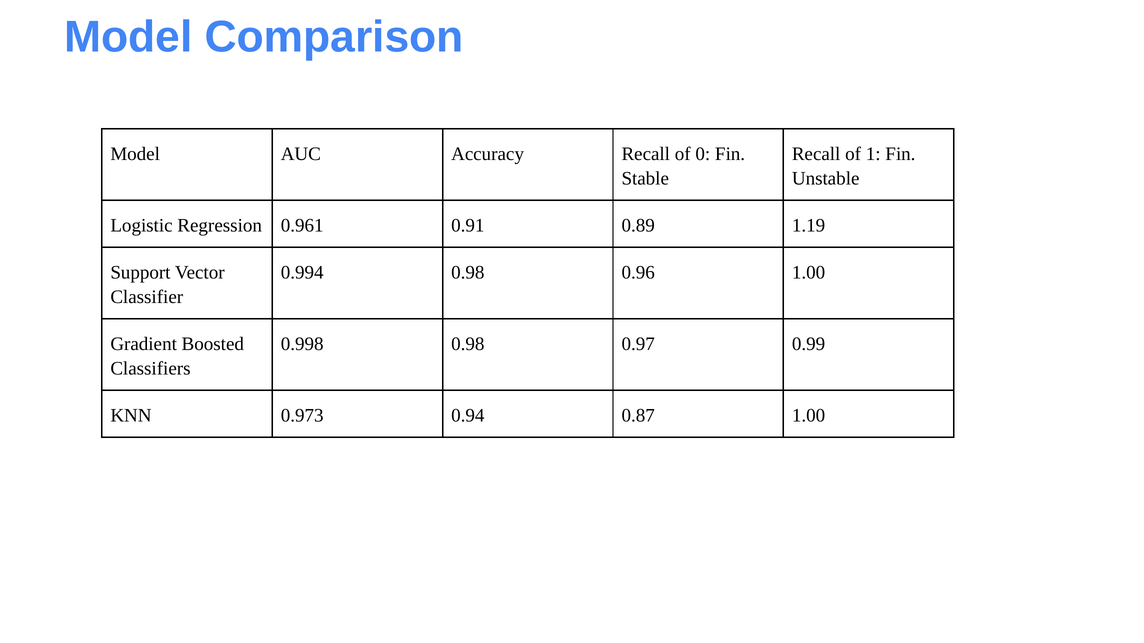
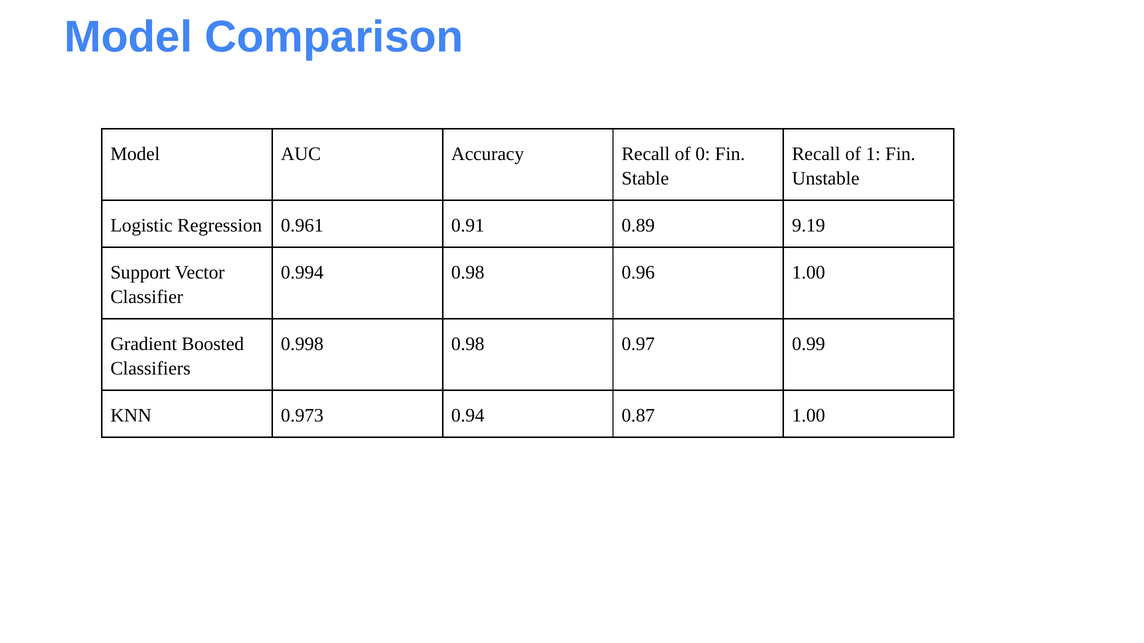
1.19: 1.19 -> 9.19 (809, 226)
